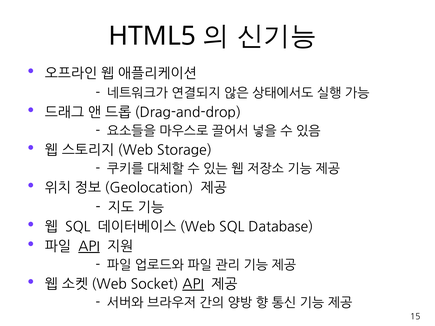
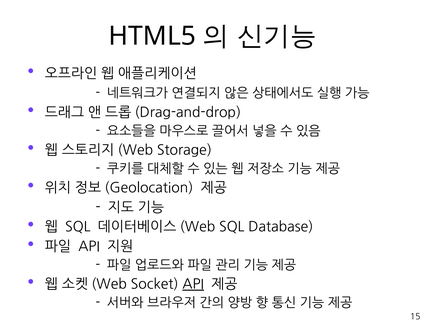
API underline: present -> none (89, 247)
